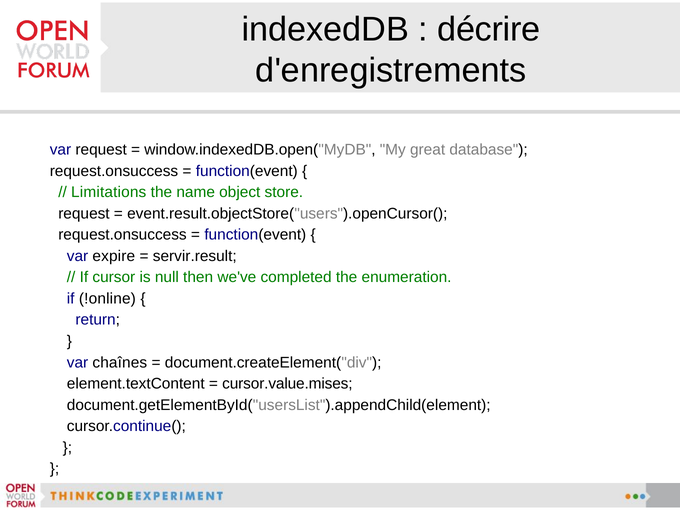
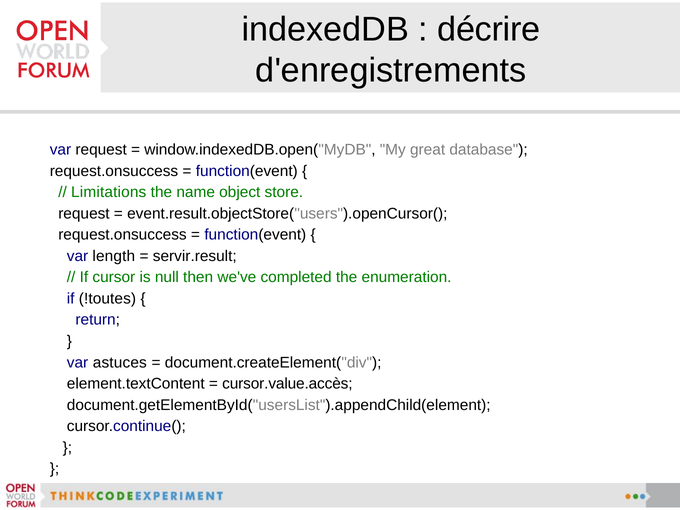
expire: expire -> length (114, 256)
!online: !online -> !toutes (107, 299)
chaînes: chaînes -> astuces (120, 362)
cursor.value.mises: cursor.value.mises -> cursor.value.accès (287, 384)
